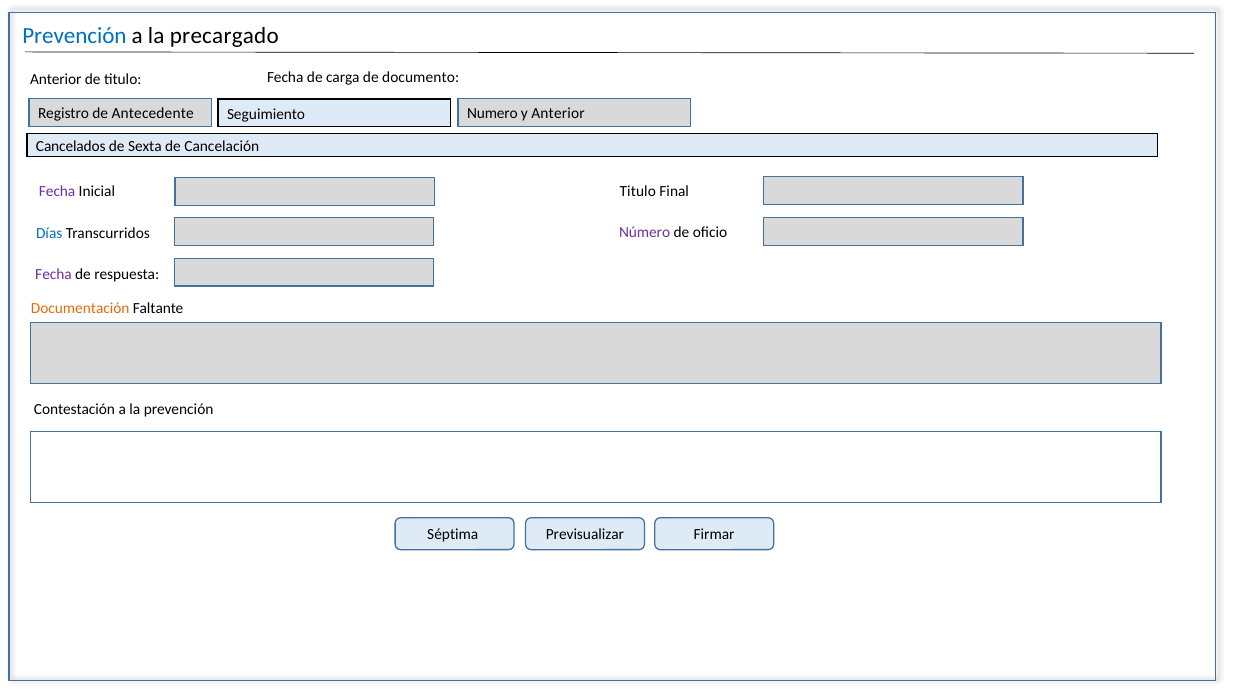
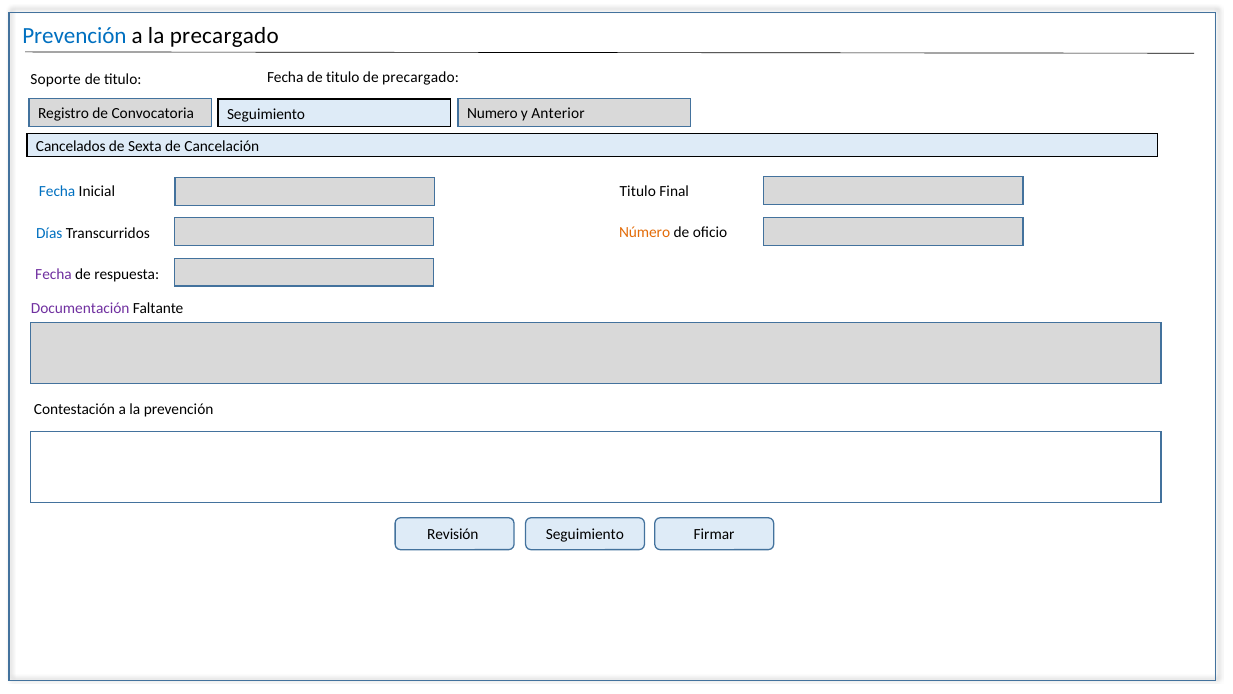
Fecha de carga: carga -> titulo (343, 77)
de documento: documento -> precargado (421, 77)
Anterior: Anterior -> Soporte (56, 79)
Antecedente: Antecedente -> Convocatoria (153, 114)
Fecha colour: purple -> blue (57, 192)
Número colour: purple -> orange (645, 232)
Documentación colour: orange -> purple (80, 309)
Séptima: Séptima -> Revisión (453, 534)
Previsualizar: Previsualizar -> Seguimiento (585, 534)
